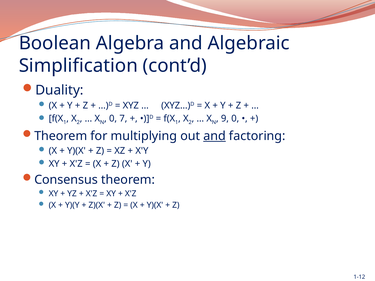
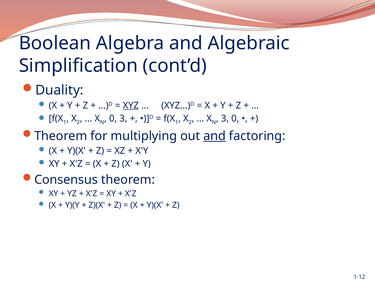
XYZ underline: none -> present (131, 106)
0 7: 7 -> 3 (123, 119)
9: 9 -> 3 (225, 119)
